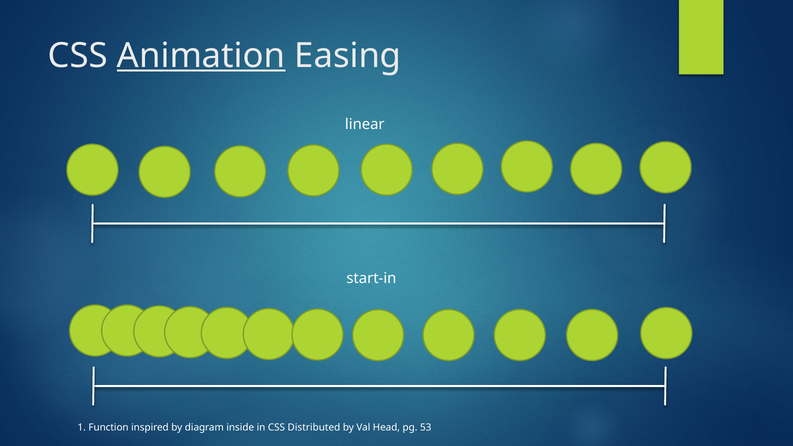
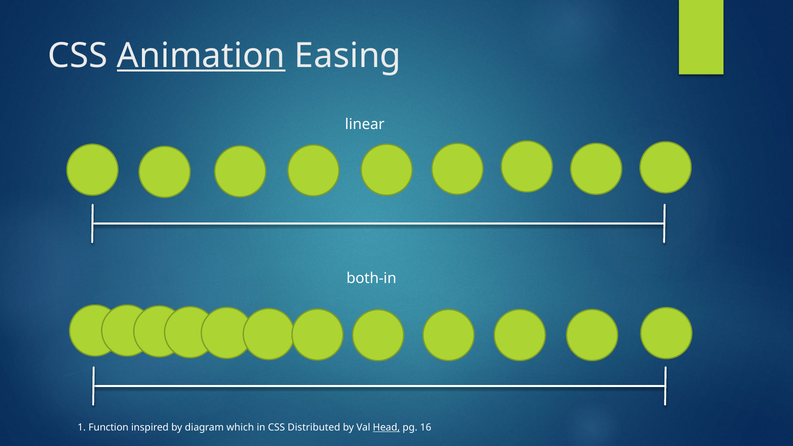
start-in: start-in -> both-in (371, 278)
inside: inside -> which (240, 427)
Head underline: none -> present (386, 427)
53: 53 -> 16 (426, 427)
